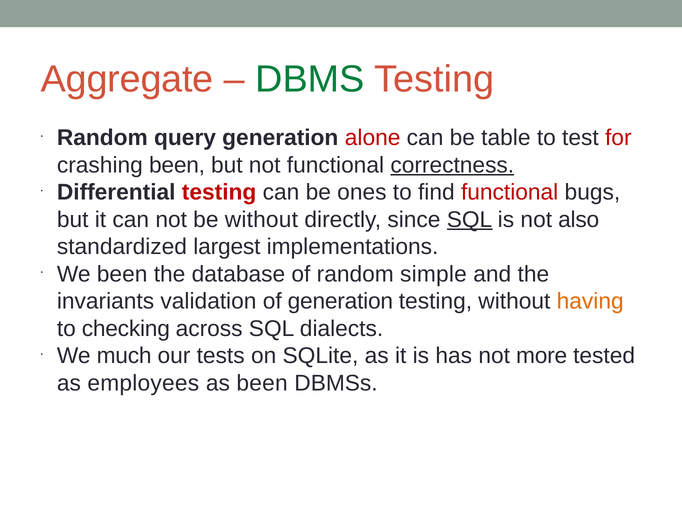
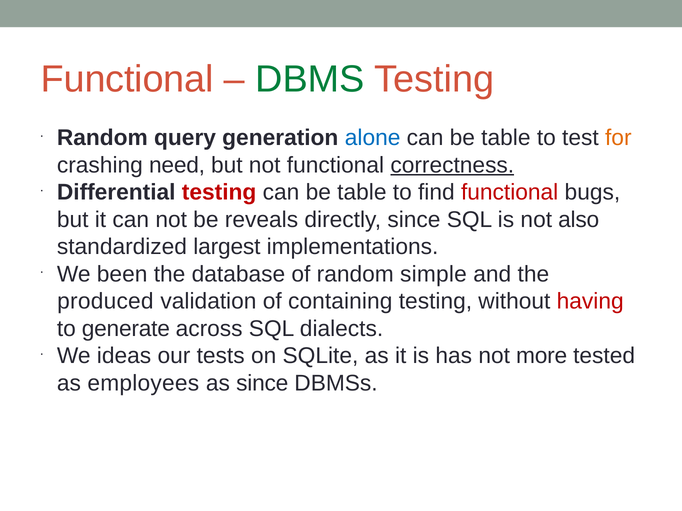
Aggregate: Aggregate -> Functional (127, 79)
alone colour: red -> blue (373, 138)
for colour: red -> orange (618, 138)
crashing been: been -> need (177, 165)
ones: ones -> table (362, 192)
be without: without -> reveals (261, 220)
SQL underline: present -> none (470, 220)
invariants: invariants -> produced (105, 302)
of generation: generation -> containing (340, 302)
having colour: orange -> red (590, 302)
checking: checking -> generate (126, 329)
much: much -> ideas (124, 356)
as been: been -> since (262, 383)
